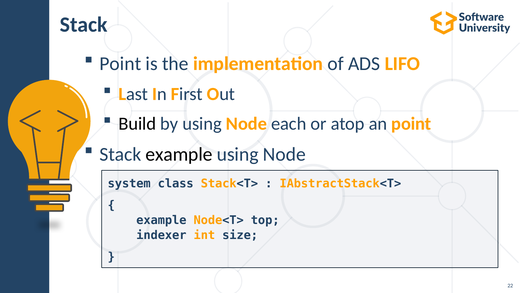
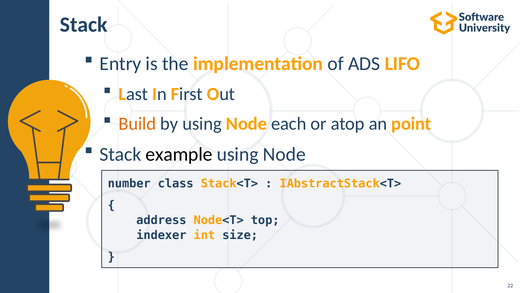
Point: Point -> Entry (120, 64)
Build colour: black -> orange (137, 124)
system: system -> number (129, 183)
example: example -> address (161, 220)
